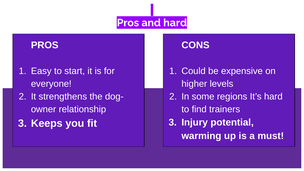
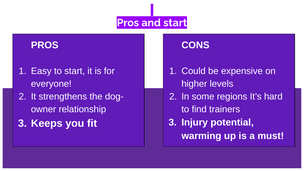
and hard: hard -> start (175, 23)
